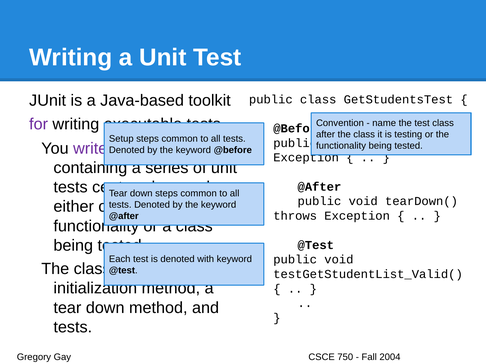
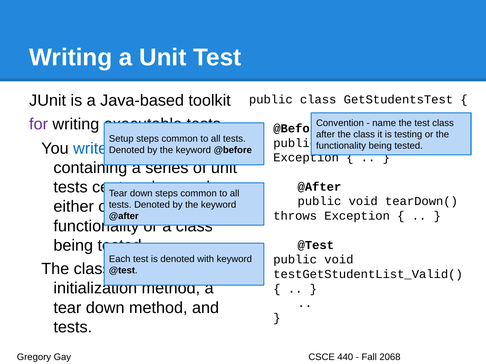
write colour: purple -> blue (90, 149)
750: 750 -> 440 (345, 357)
2004: 2004 -> 2068 (390, 357)
